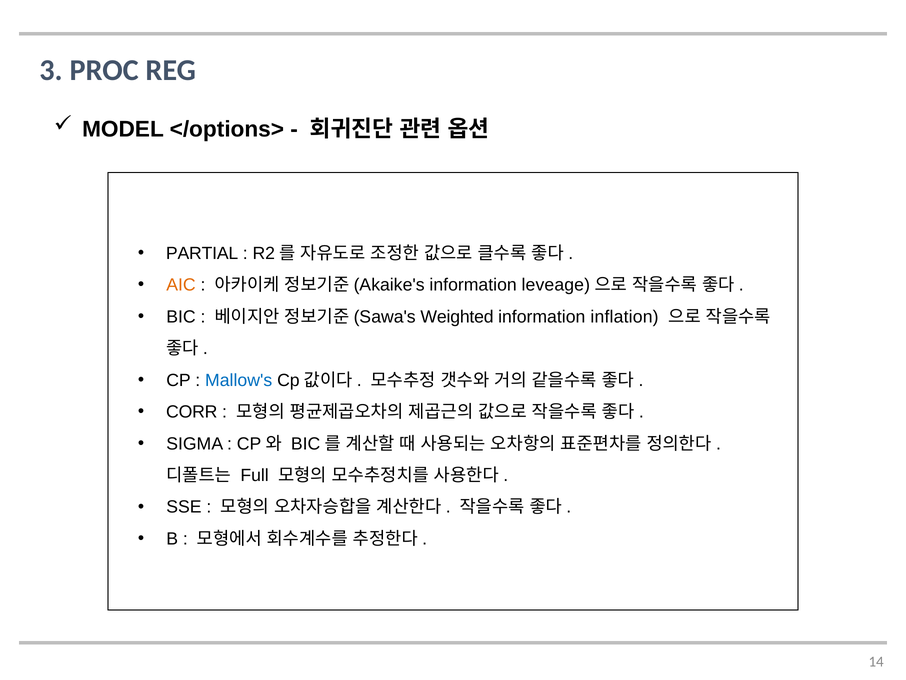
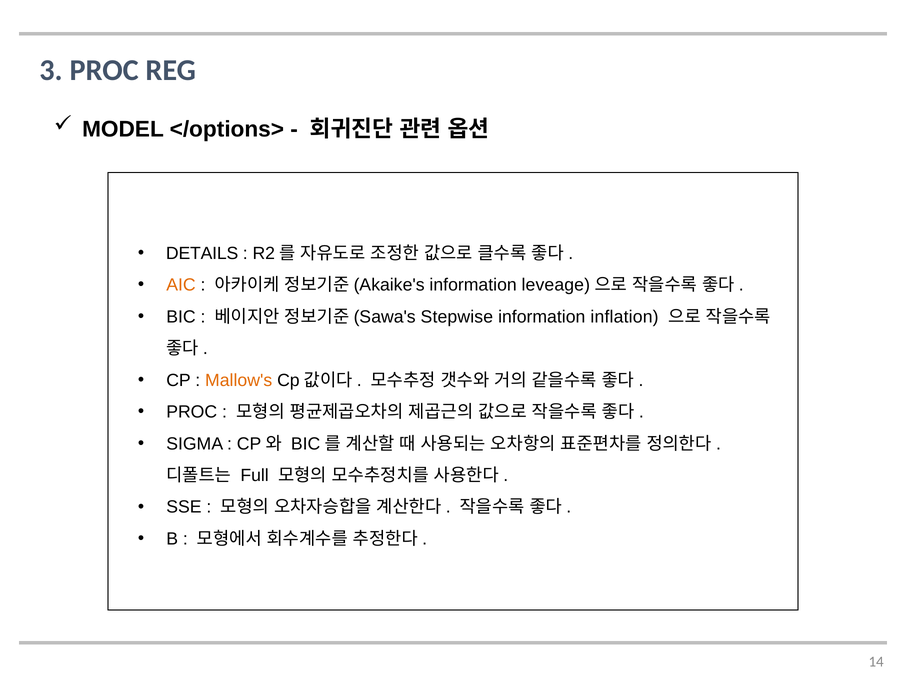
PARTIAL: PARTIAL -> DETAILS (202, 253)
Weighted: Weighted -> Stepwise (457, 317)
Mallow's colour: blue -> orange (239, 380)
CORR: CORR -> PROC (192, 412)
